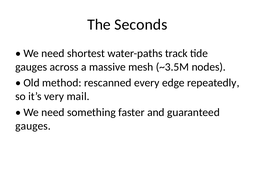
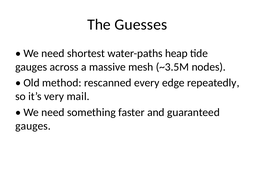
Seconds: Seconds -> Guesses (141, 25)
track: track -> heap (176, 53)
